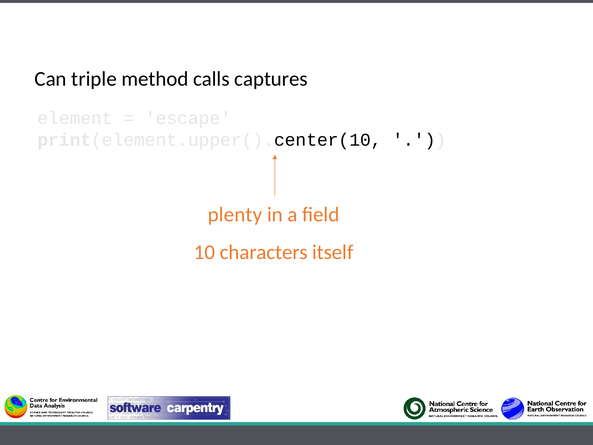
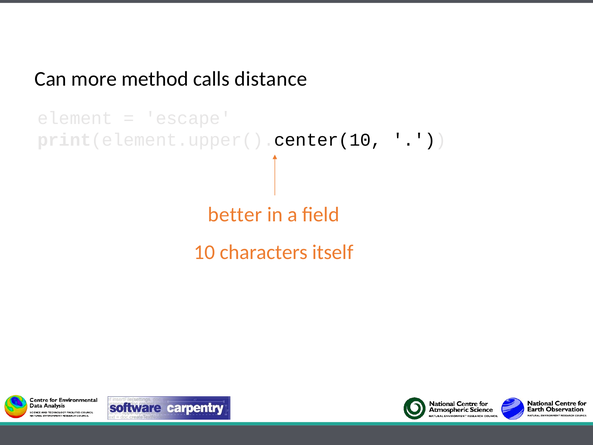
triple: triple -> more (94, 79)
captures: captures -> distance (271, 79)
plenty: plenty -> better (235, 214)
